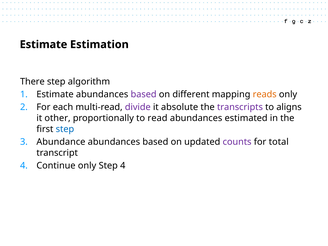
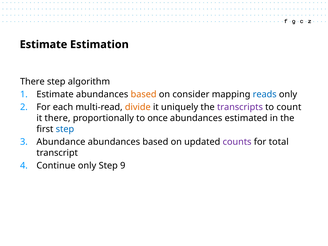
based colour: purple -> orange (144, 94)
different: different -> consider (191, 94)
reads colour: orange -> blue (265, 94)
divide colour: purple -> orange (138, 107)
absolute: absolute -> uniquely (180, 107)
aligns: aligns -> count (289, 107)
it other: other -> there (57, 118)
read: read -> once (158, 118)
Step 4: 4 -> 9 (123, 166)
